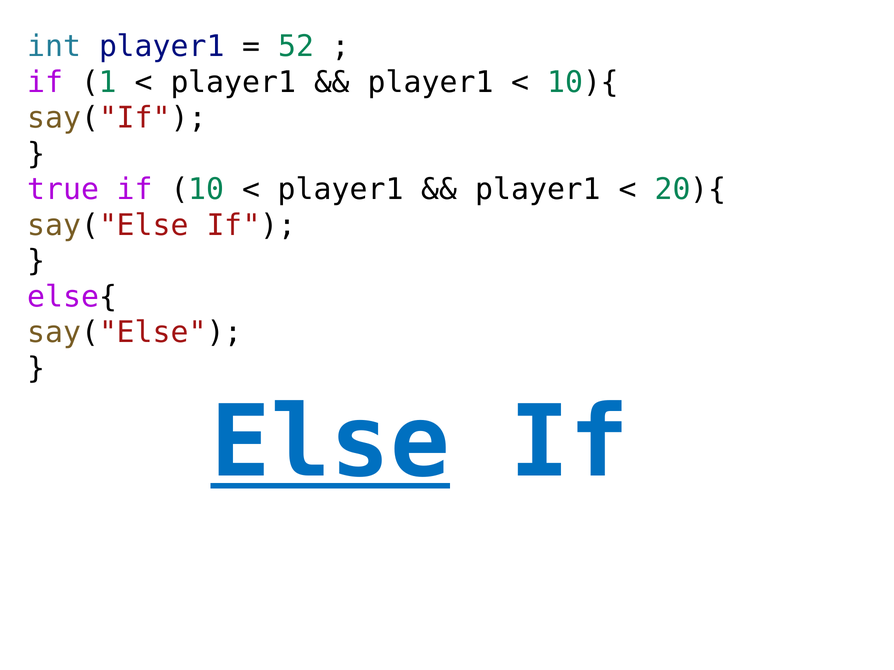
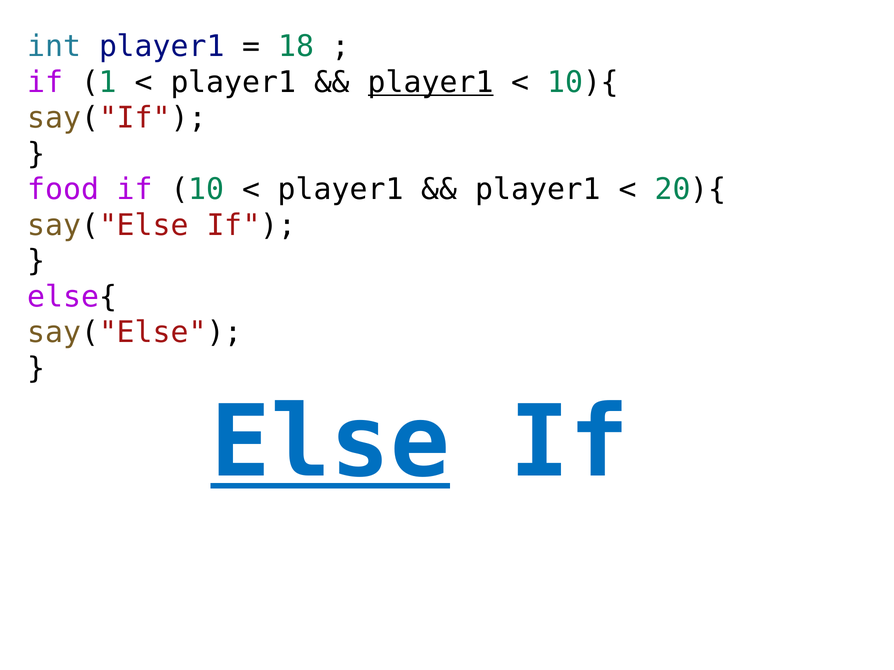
52: 52 -> 18 (296, 47)
player1 underline: none -> present (431, 82)
true: true -> food (63, 190)
